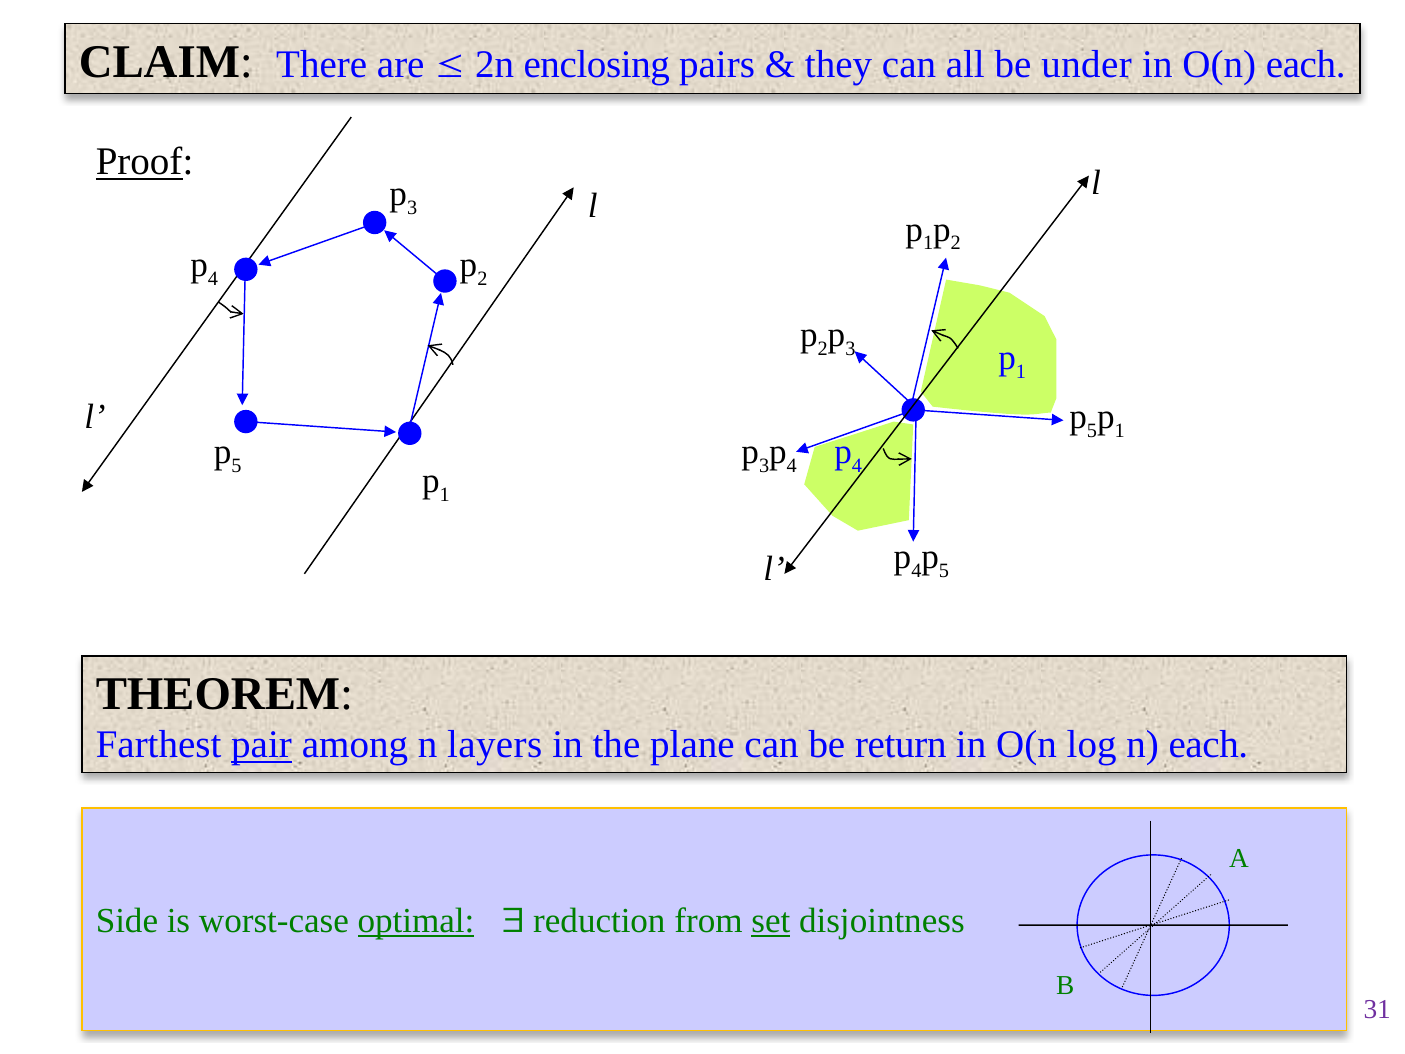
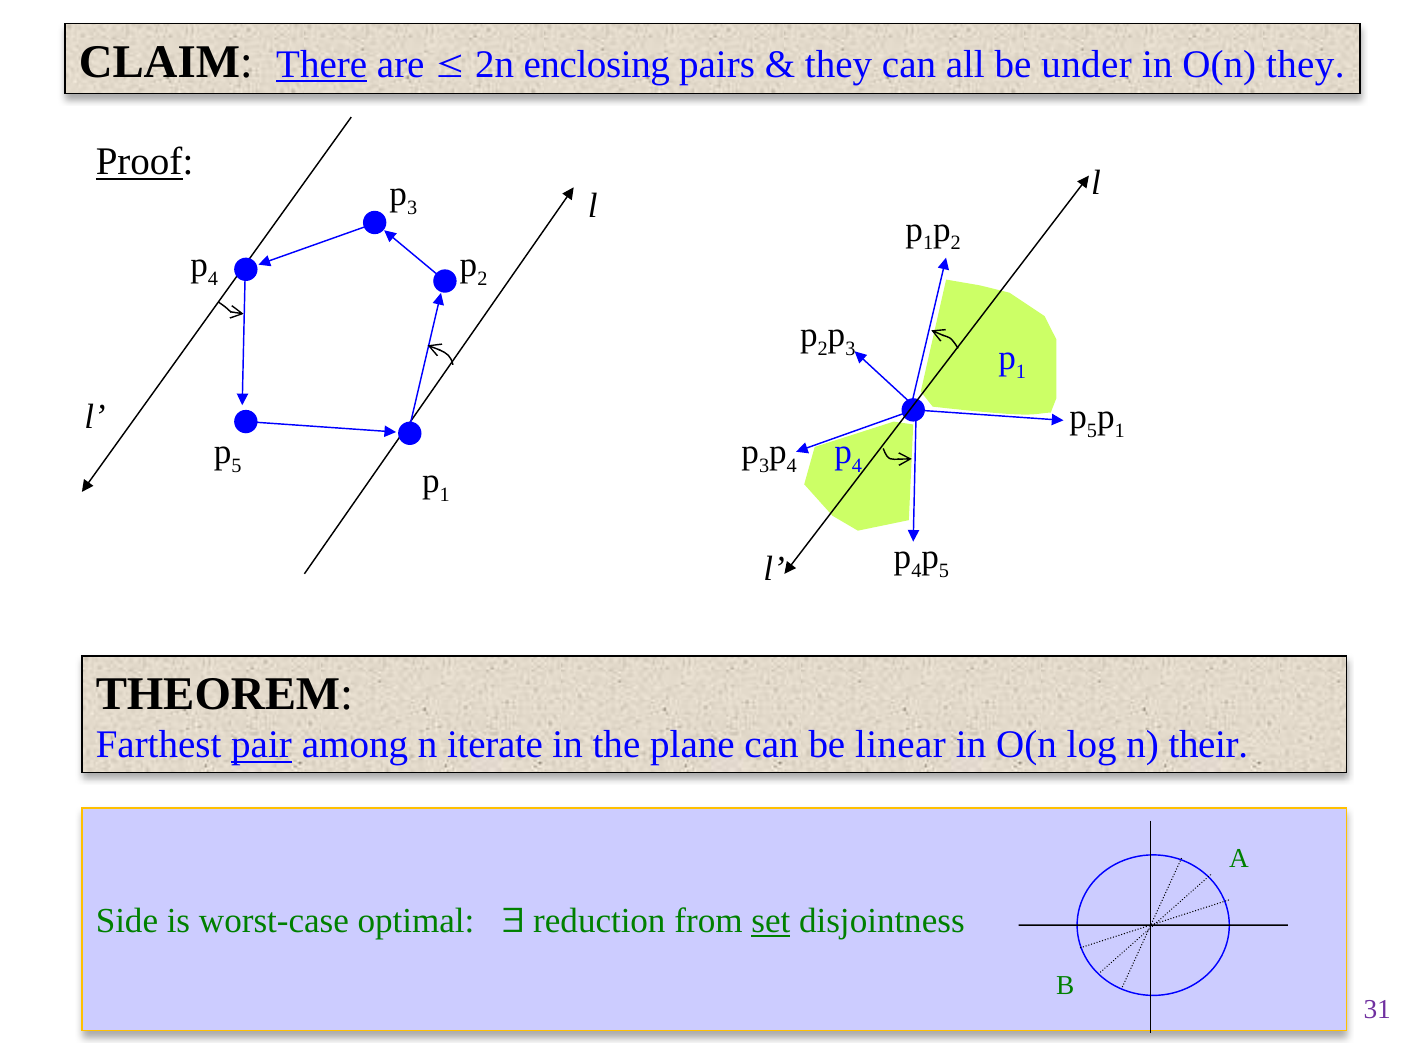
There underline: none -> present (322, 64)
O(n each: each -> they (1305, 64)
layers: layers -> iterate (495, 745)
return: return -> linear (900, 745)
n each: each -> their (1208, 745)
optimal underline: present -> none (416, 920)
